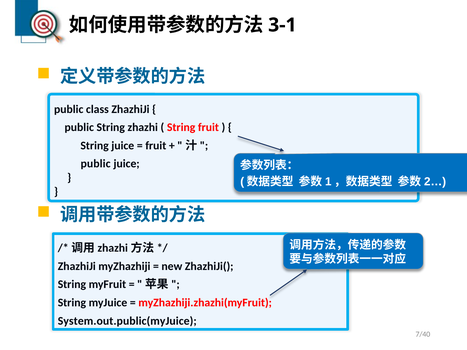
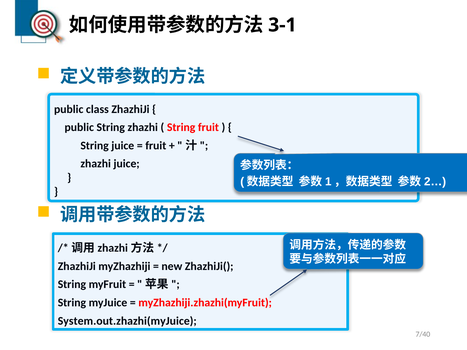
public: public -> zhazhi (96, 164)
System.out.public(myJuice: System.out.public(myJuice -> System.out.zhazhi(myJuice (127, 321)
